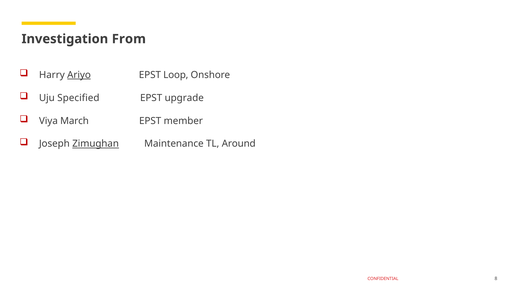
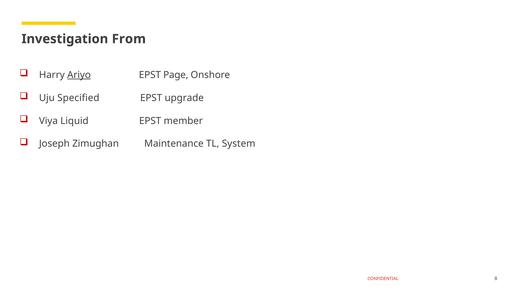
Loop: Loop -> Page (176, 75)
March: March -> Liquid (74, 121)
Zimughan underline: present -> none (96, 144)
Around: Around -> System (239, 144)
